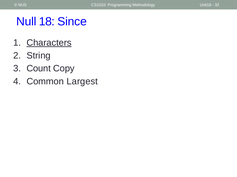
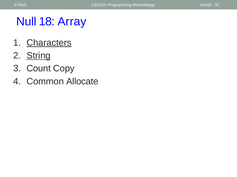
Since: Since -> Array (72, 22)
String underline: none -> present (39, 56)
Largest: Largest -> Allocate (82, 82)
